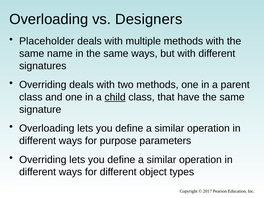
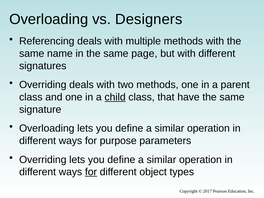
Placeholder: Placeholder -> Referencing (47, 41)
same ways: ways -> page (144, 54)
for underline: none -> present (91, 172)
